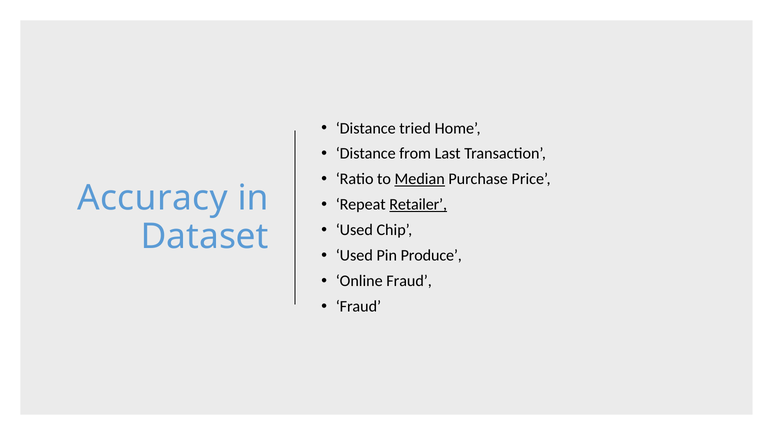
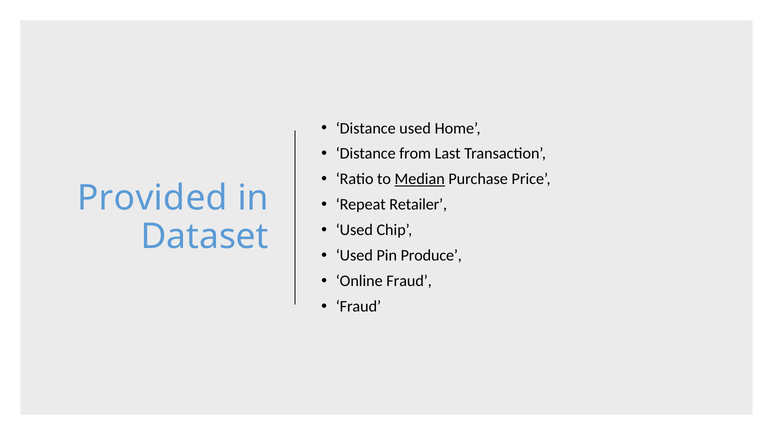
Distance tried: tried -> used (415, 128)
Accuracy: Accuracy -> Provided (152, 198)
Retailer underline: present -> none (418, 205)
